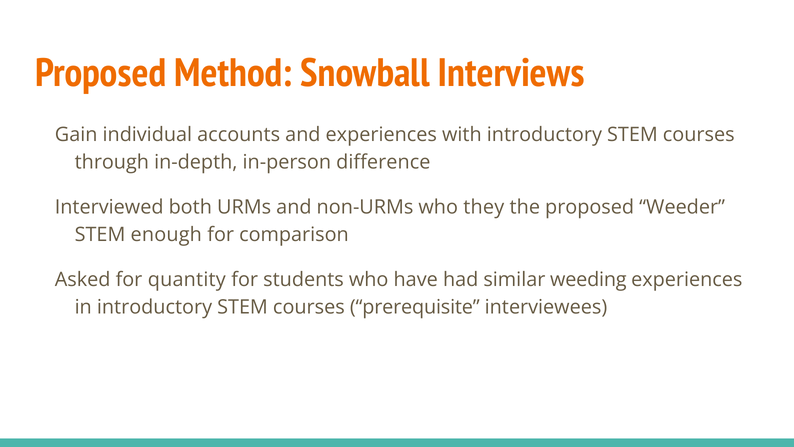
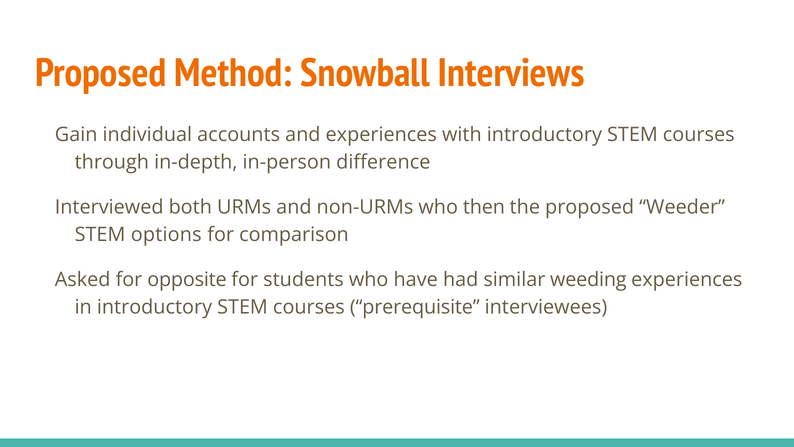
they: they -> then (484, 207)
enough: enough -> options (166, 235)
quantity: quantity -> opposite (187, 280)
